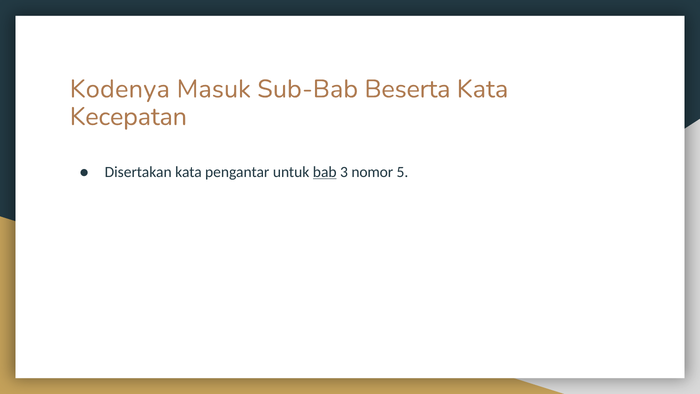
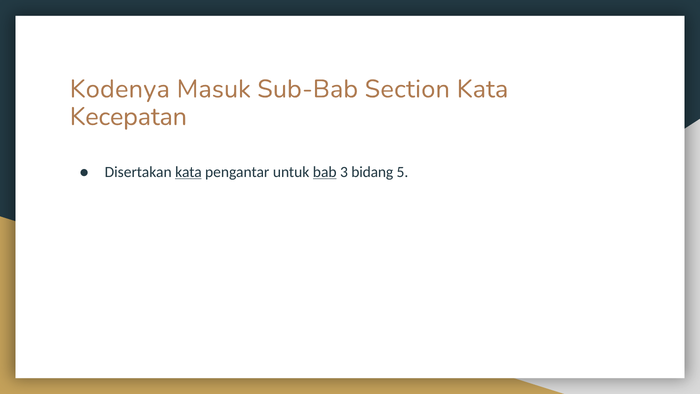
Beserta: Beserta -> Section (407, 89)
kata underline: none -> present (188, 172)
nomor: nomor -> bidang (372, 172)
